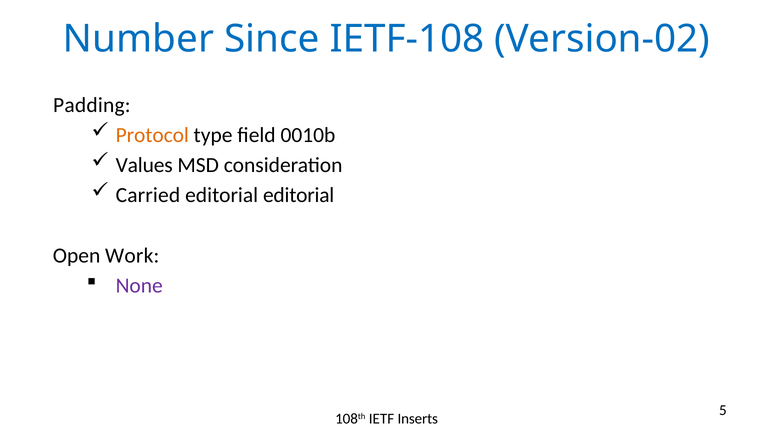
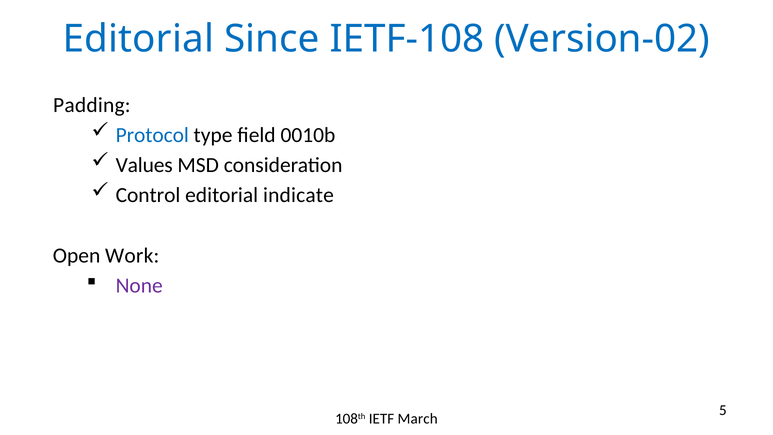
Number: Number -> Editorial (138, 39)
Protocol colour: orange -> blue (152, 135)
Carried: Carried -> Control (148, 195)
editorial editorial: editorial -> indicate (298, 195)
Inserts: Inserts -> March (418, 419)
